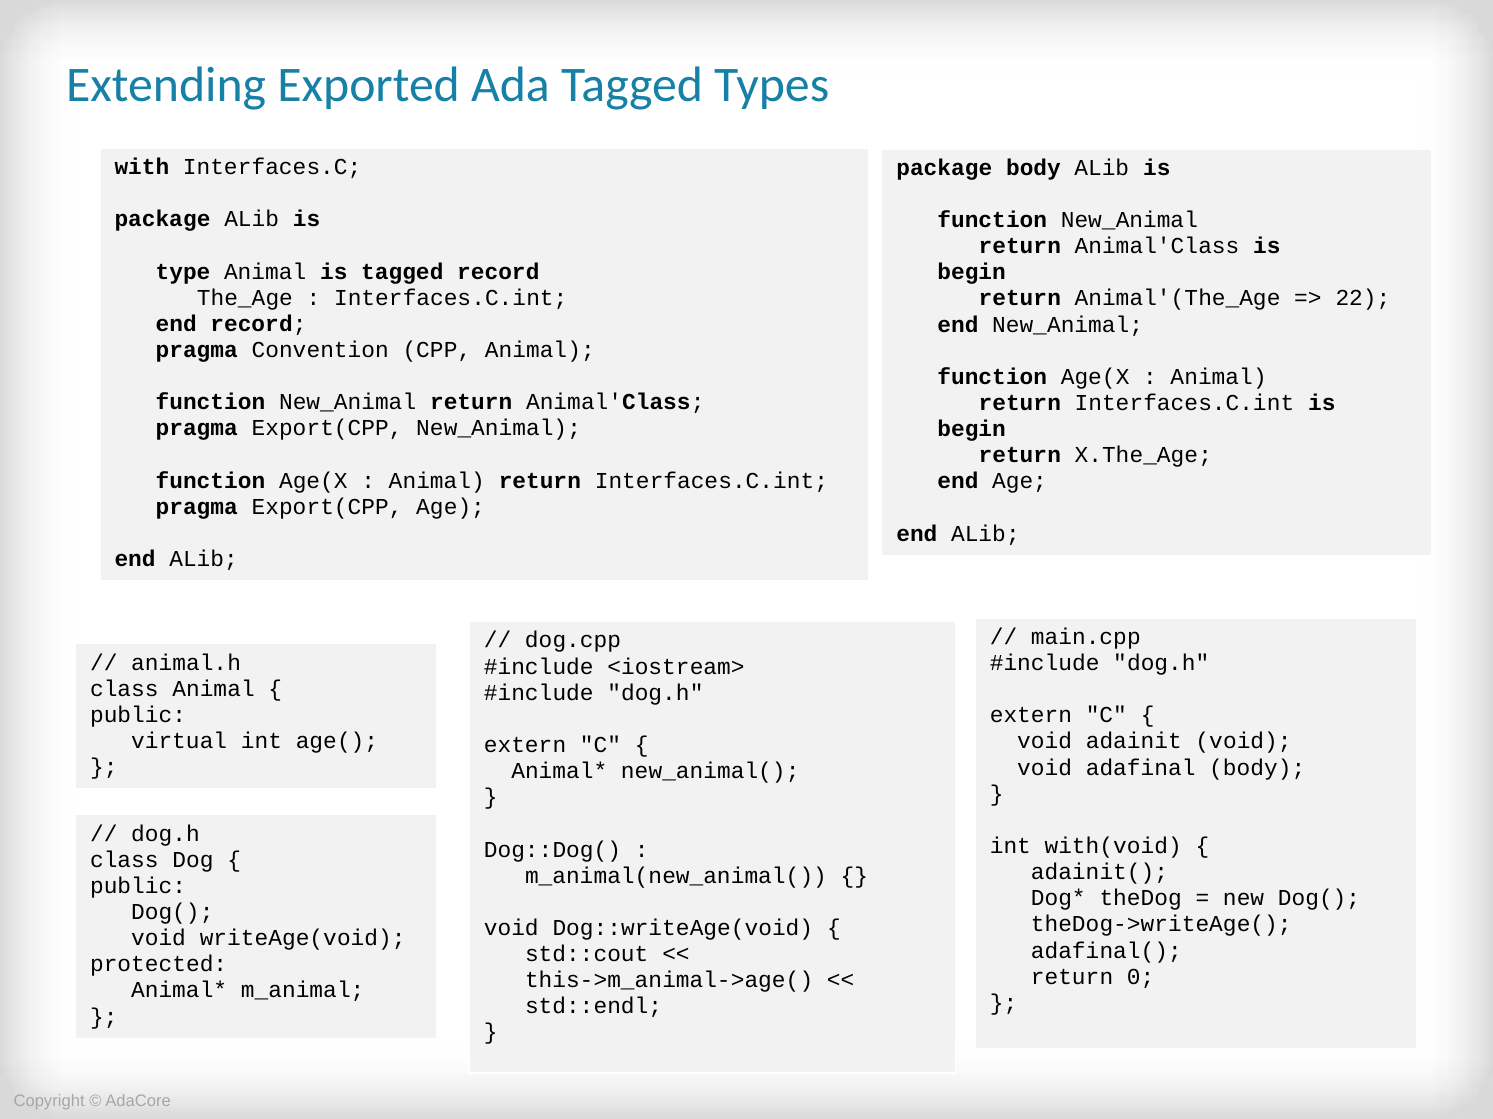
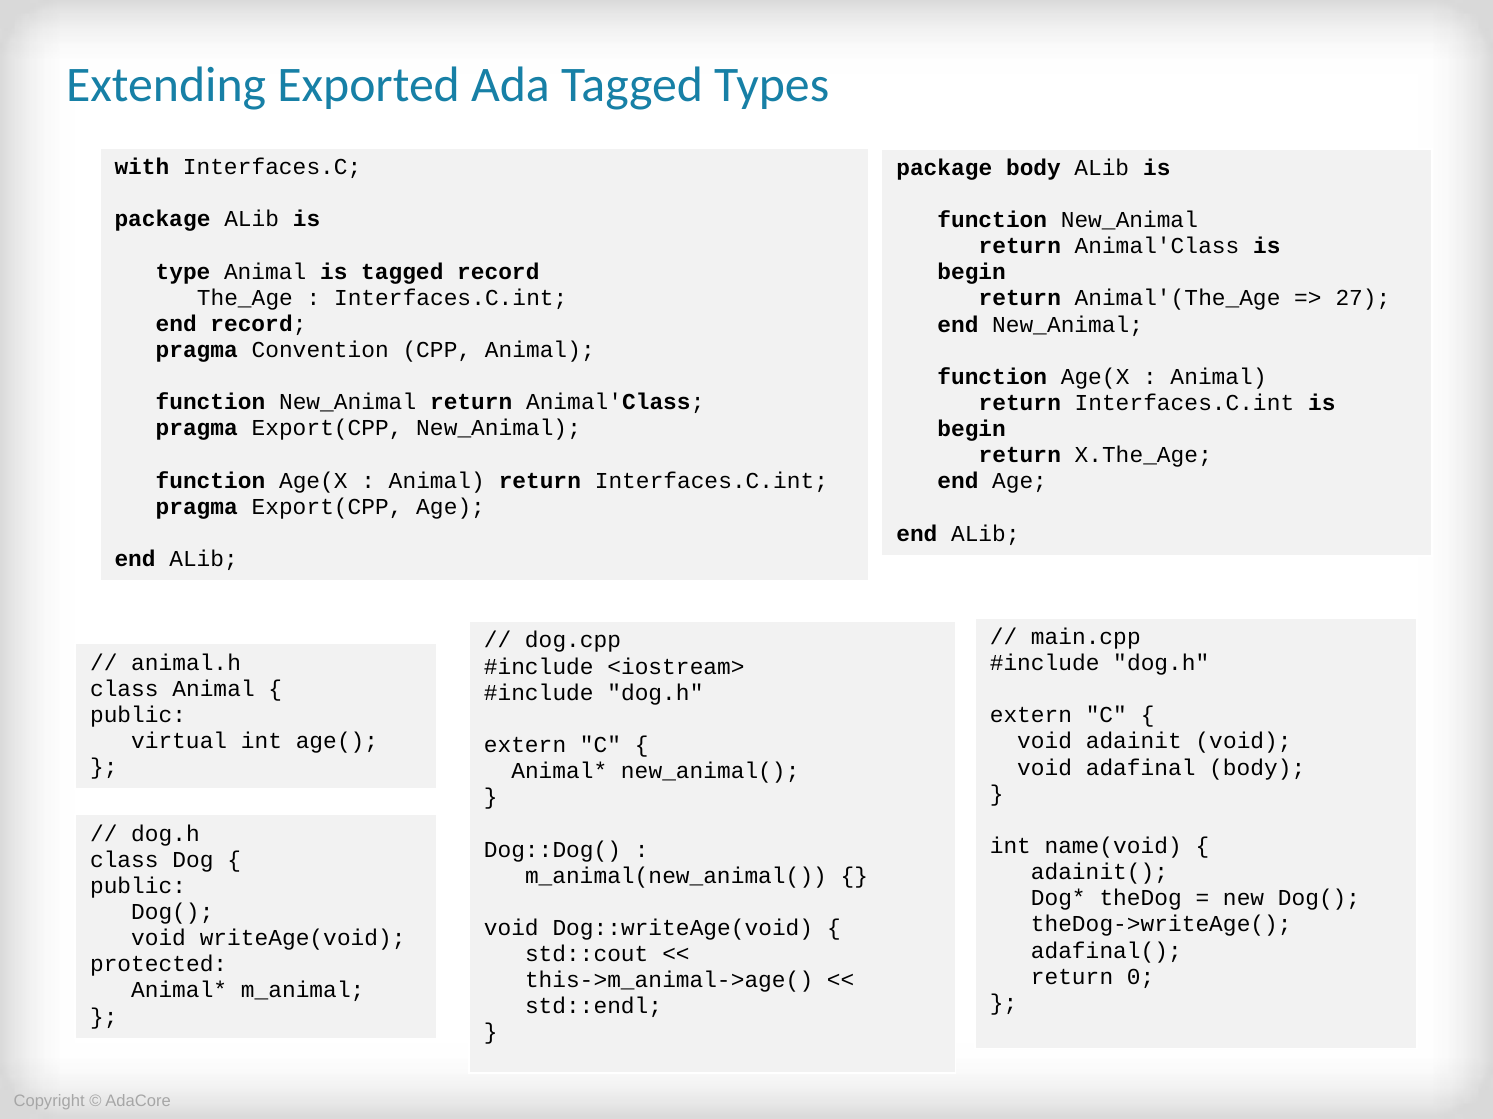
22: 22 -> 27 (1363, 299)
with(void: with(void -> name(void (1113, 847)
